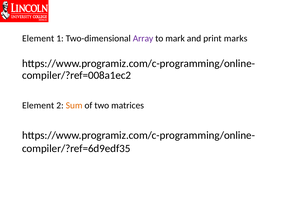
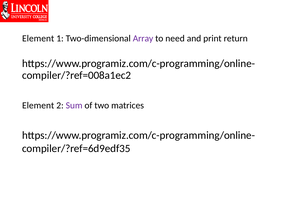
mark: mark -> need (175, 38)
marks: marks -> return (236, 38)
Sum colour: orange -> purple (74, 105)
